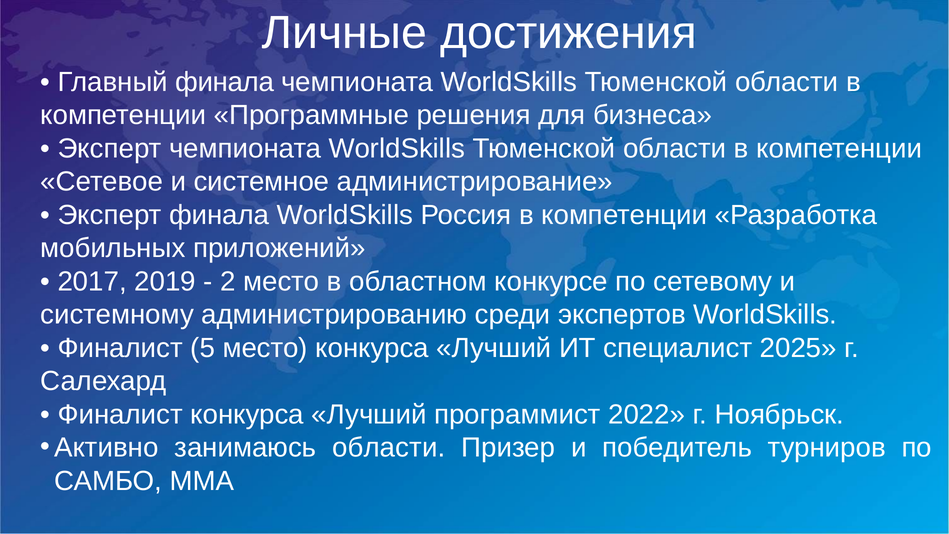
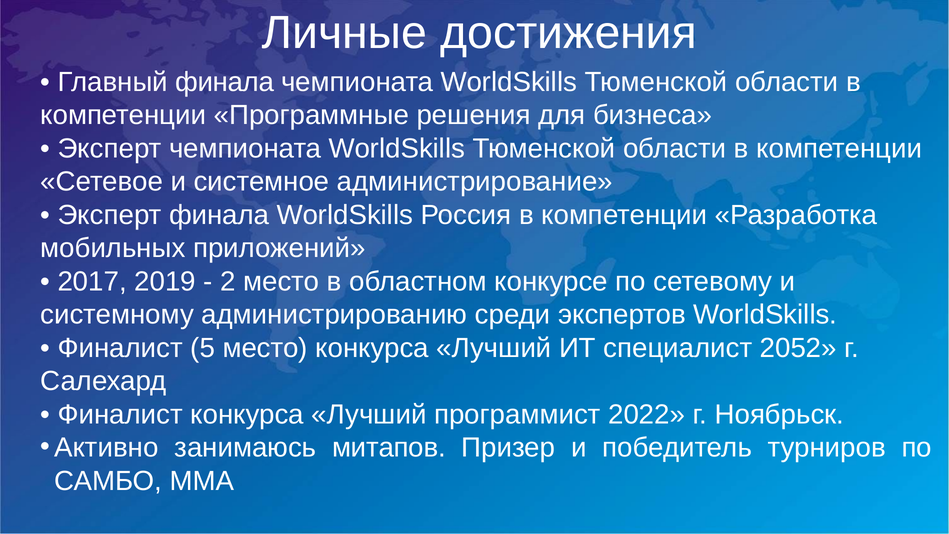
2025: 2025 -> 2052 (798, 348)
занимаюсь области: области -> митапов (389, 448)
